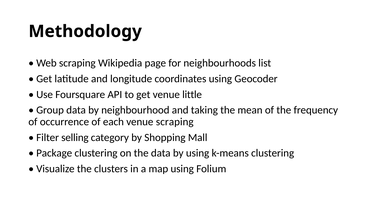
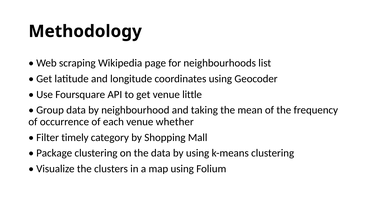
venue scraping: scraping -> whether (175, 122)
selling: selling -> timely (75, 137)
